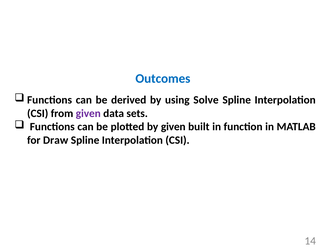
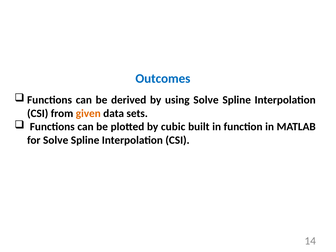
given colour: purple -> orange (88, 113)
by given: given -> cubic (173, 127)
for Draw: Draw -> Solve (56, 140)
